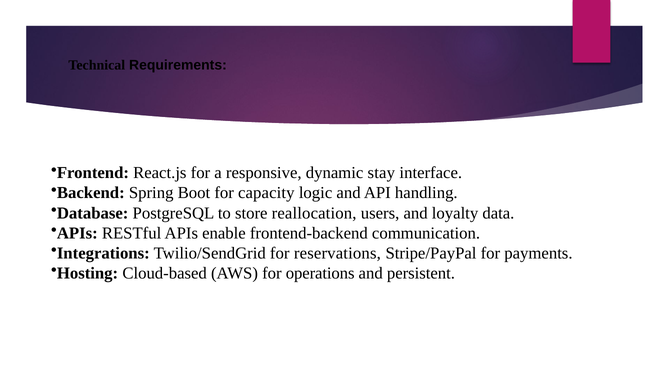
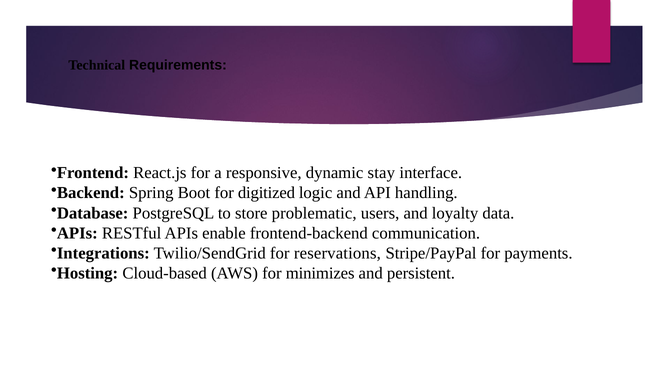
capacity: capacity -> digitized (266, 193)
reallocation: reallocation -> problematic (314, 213)
operations: operations -> minimizes (320, 273)
